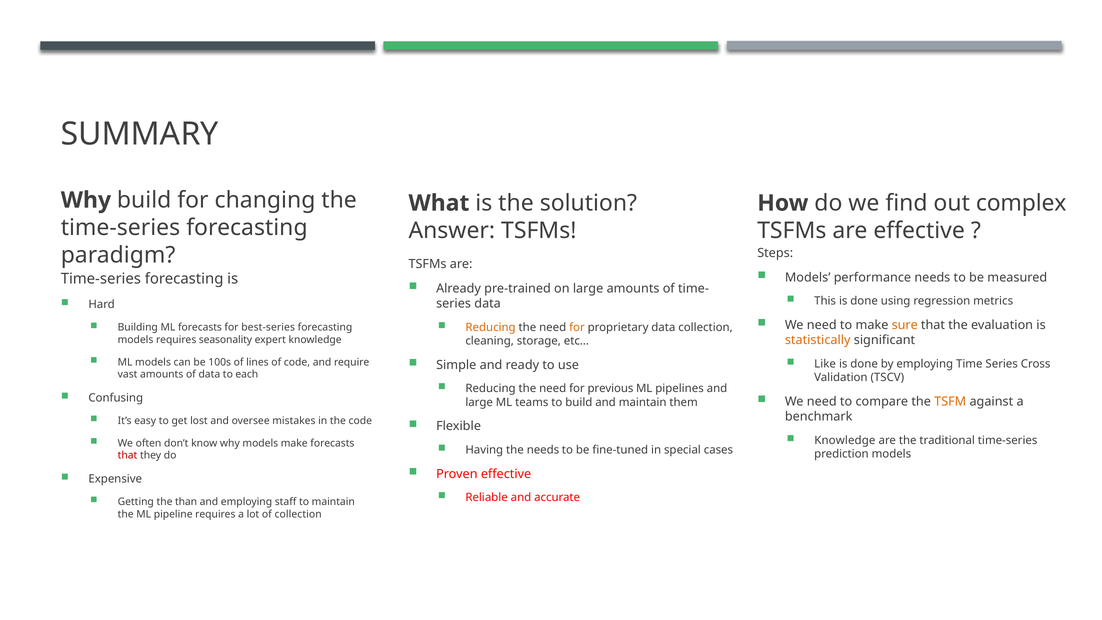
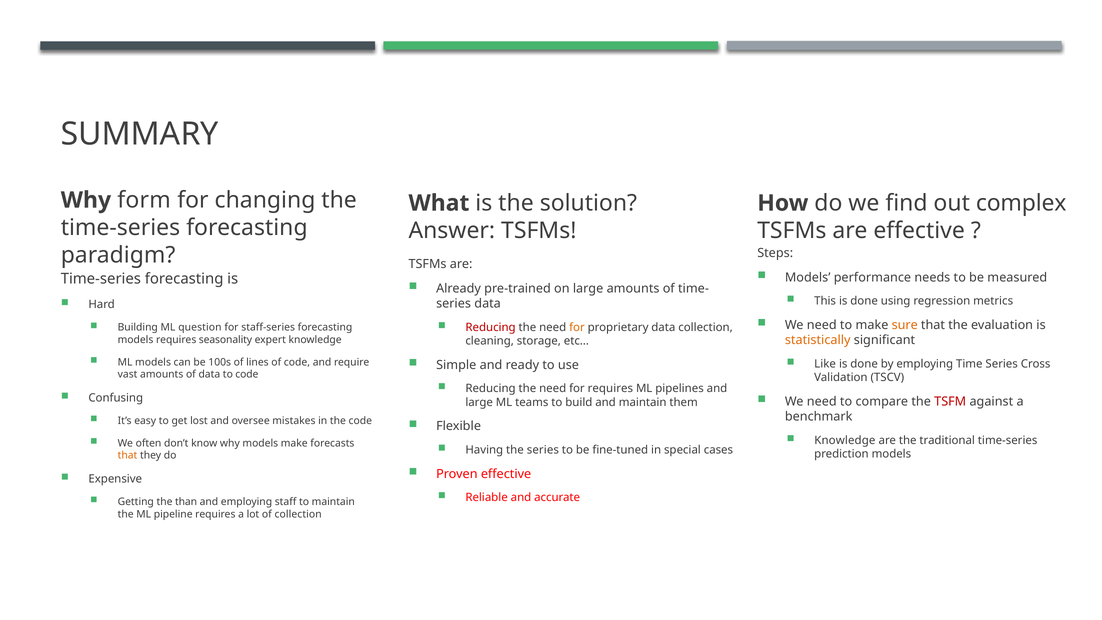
Why build: build -> form (144, 200)
Reducing colour: orange -> red (491, 327)
ML forecasts: forecasts -> question (200, 327)
best-series: best-series -> staff-series (268, 327)
to each: each -> code (247, 374)
for previous: previous -> requires (610, 389)
TSFM colour: orange -> red (950, 401)
the needs: needs -> series (543, 450)
that colour: red -> orange (128, 455)
